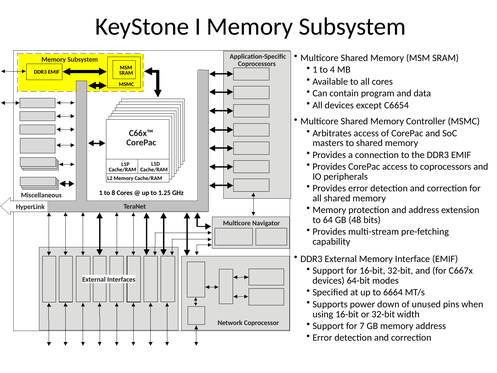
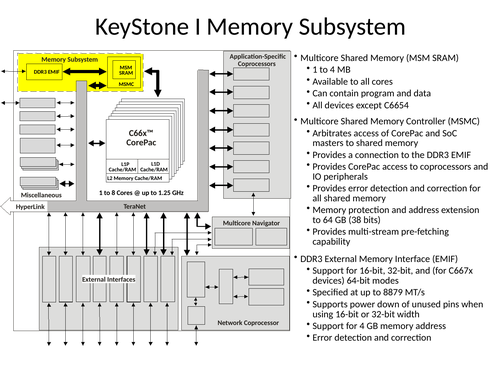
48: 48 -> 38 (355, 220)
6664: 6664 -> 8879 (393, 292)
for 7: 7 -> 4 (362, 326)
